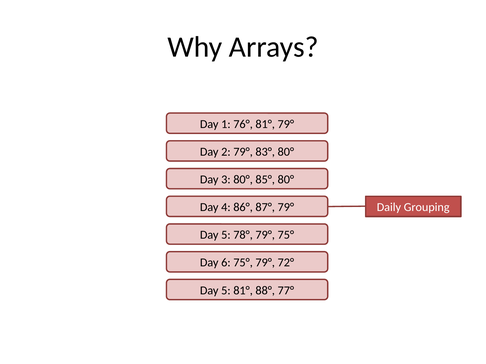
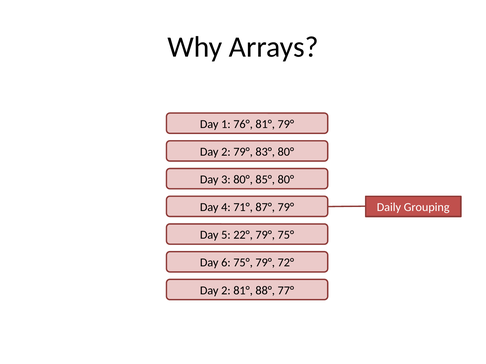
86°: 86° -> 71° (243, 207)
78°: 78° -> 22° (243, 235)
5: 5 -> 2 (226, 291)
